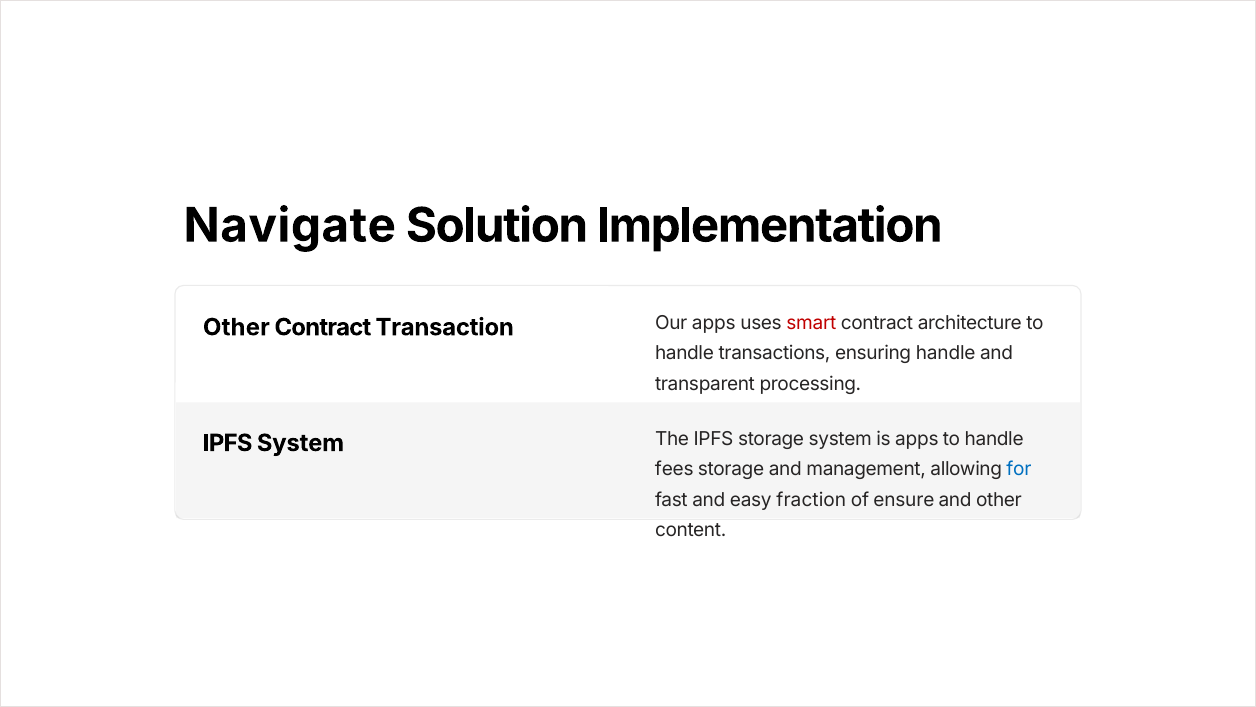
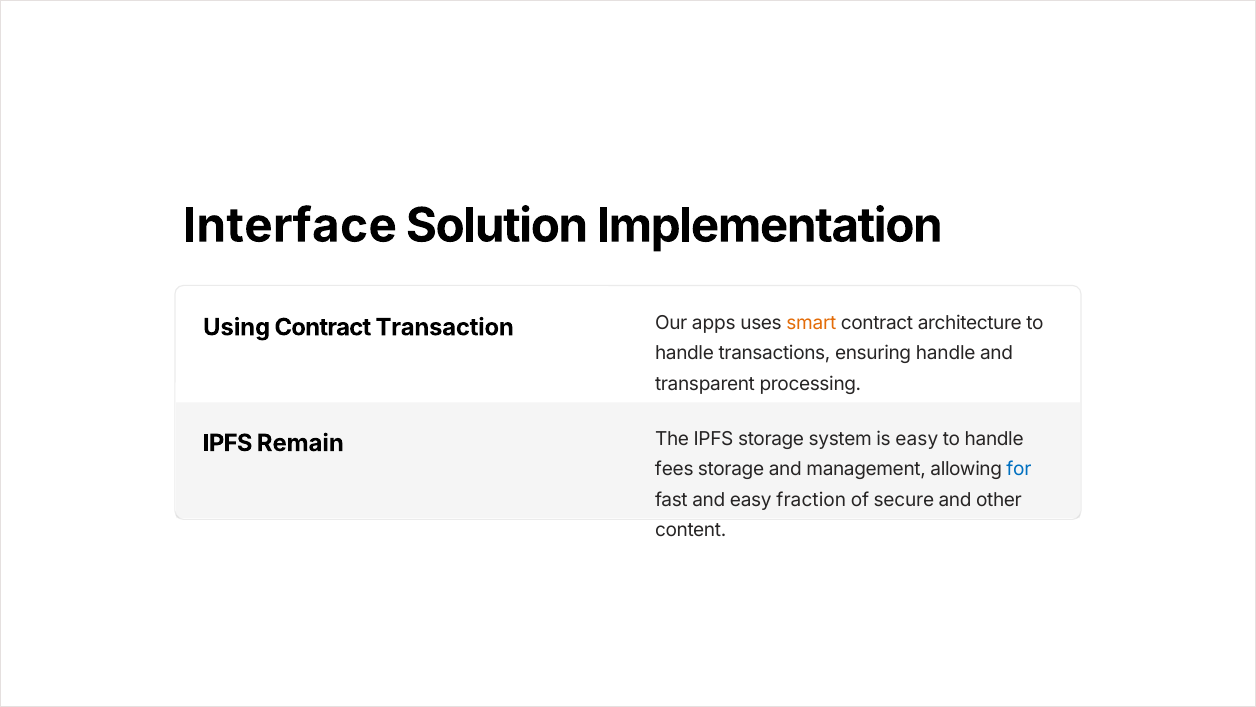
Navigate: Navigate -> Interface (290, 226)
Other: Other -> Using (237, 327)
smart colour: red -> orange (811, 323)
IPFS System: System -> Remain (300, 443)
is apps: apps -> easy (917, 438)
ensure: ensure -> secure (904, 499)
